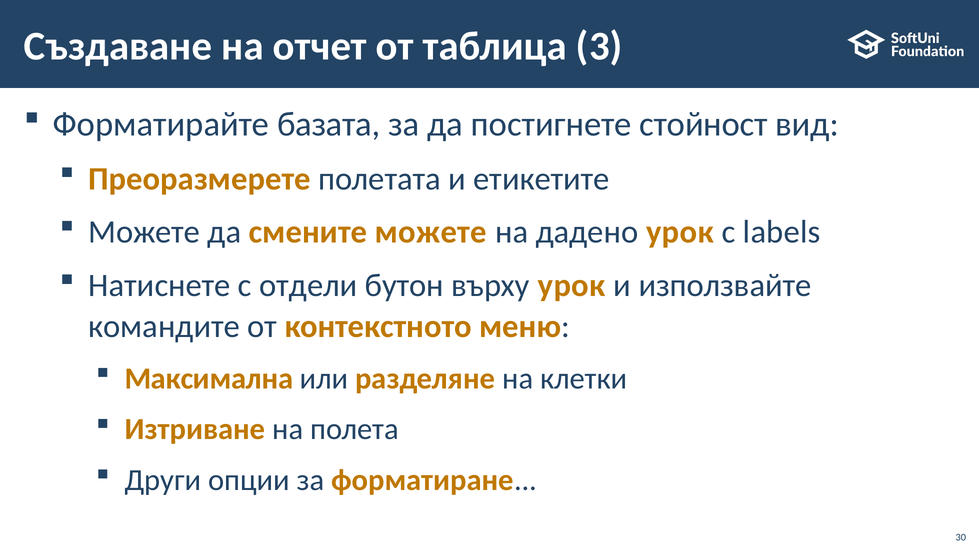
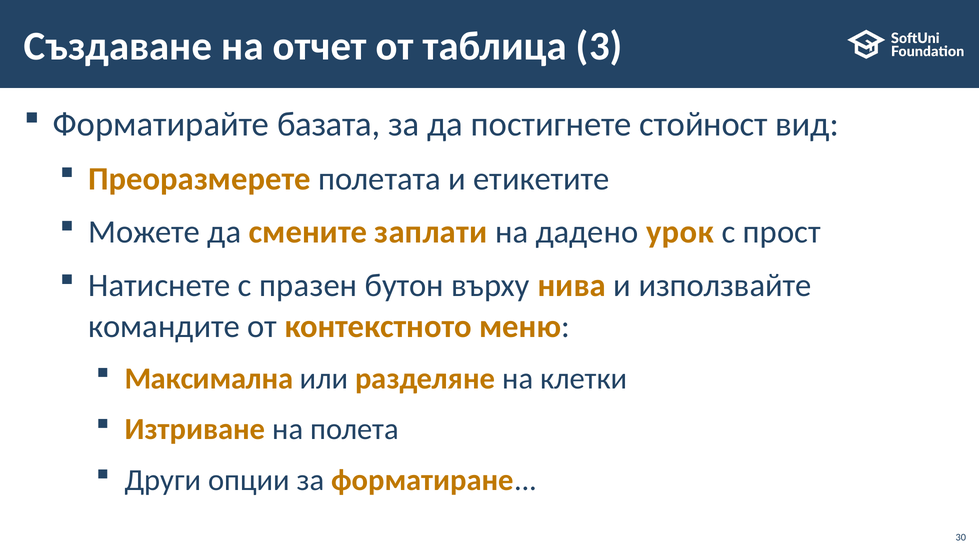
смените можете: можете -> заплати (431, 232)
labels: labels -> прост (782, 232)
отдели: отдели -> празен (308, 285)
върху урок: урок -> нива (572, 285)
